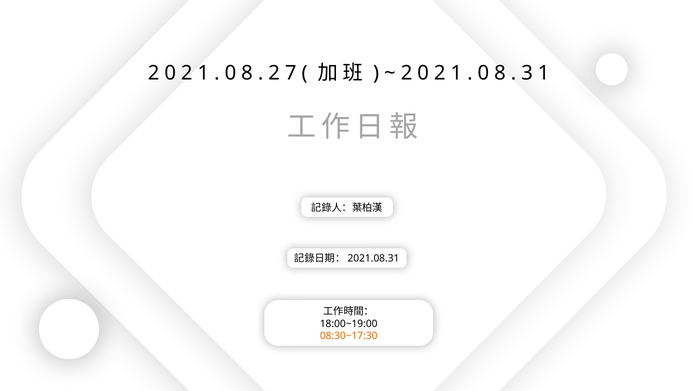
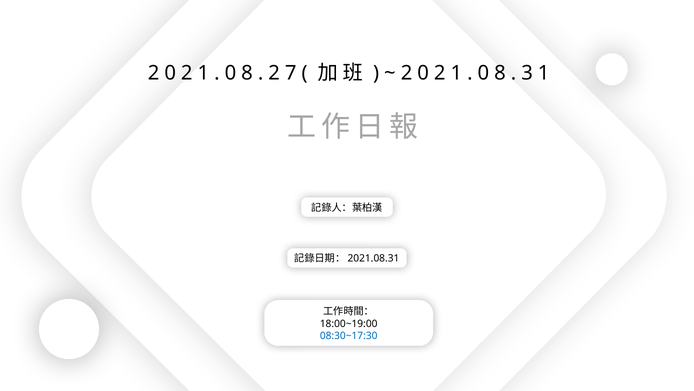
08:30~17:30 colour: orange -> blue (349, 335)
